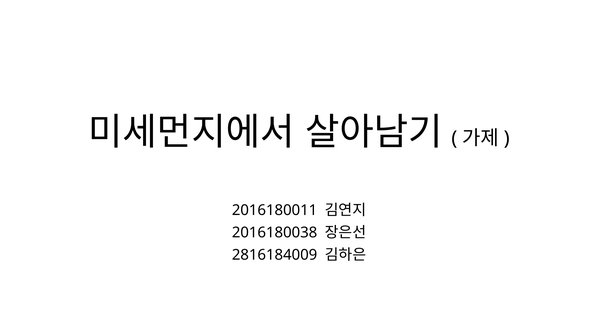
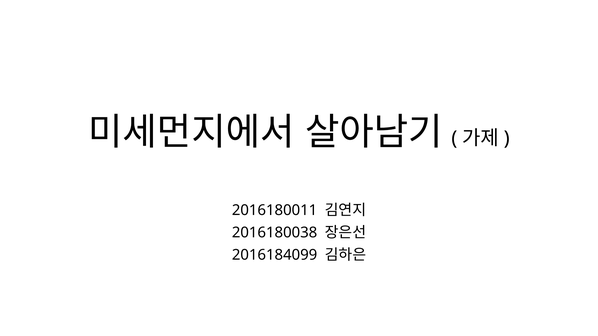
2816184009: 2816184009 -> 2016184099 (275, 255)
